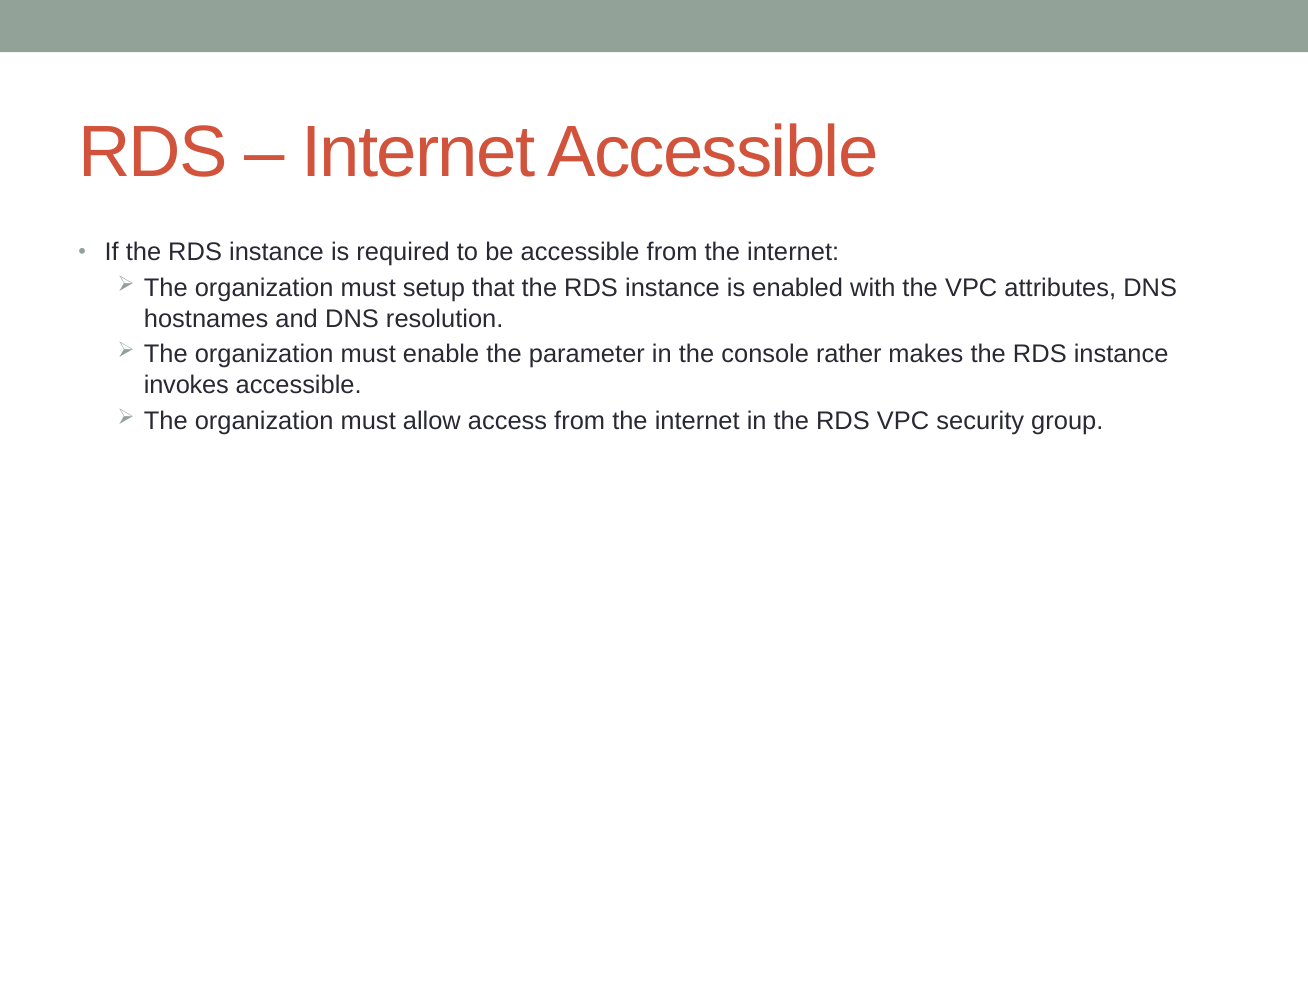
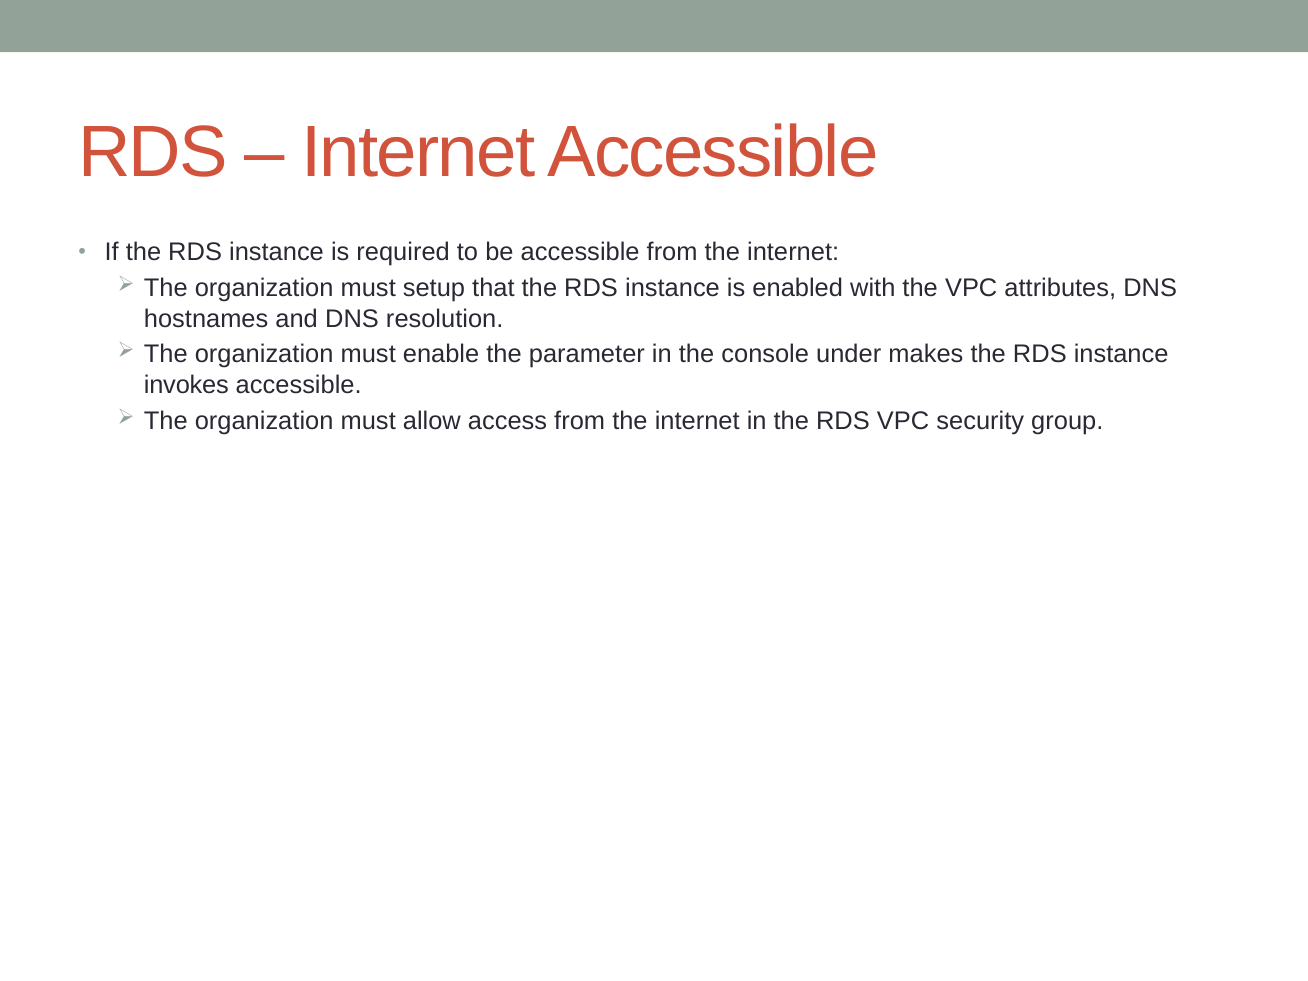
rather: rather -> under (849, 354)
